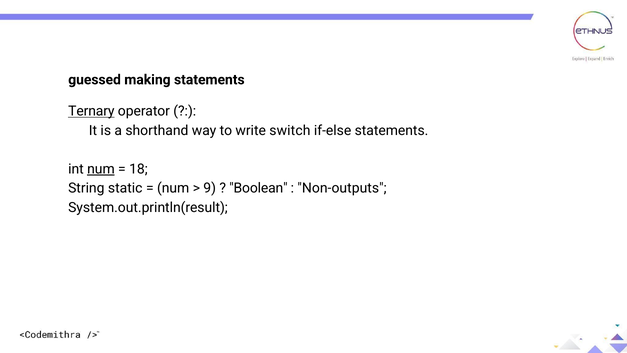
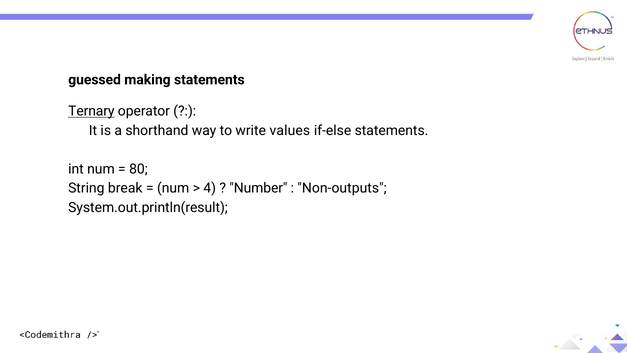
switch: switch -> values (290, 130)
num underline: present -> none (101, 169)
18: 18 -> 80 (138, 169)
static: static -> break (125, 188)
9: 9 -> 4 (210, 188)
Boolean: Boolean -> Number (258, 188)
